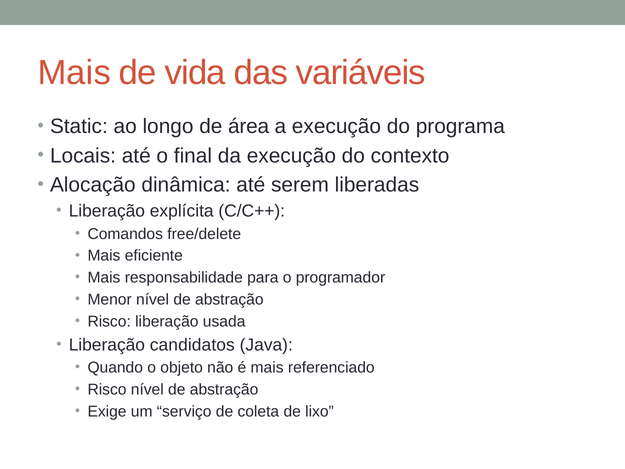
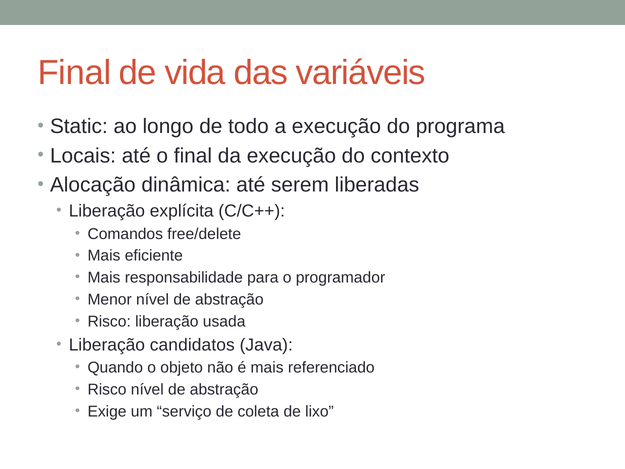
Mais: Mais -> Final (74, 73)
área: área -> todo (248, 126)
